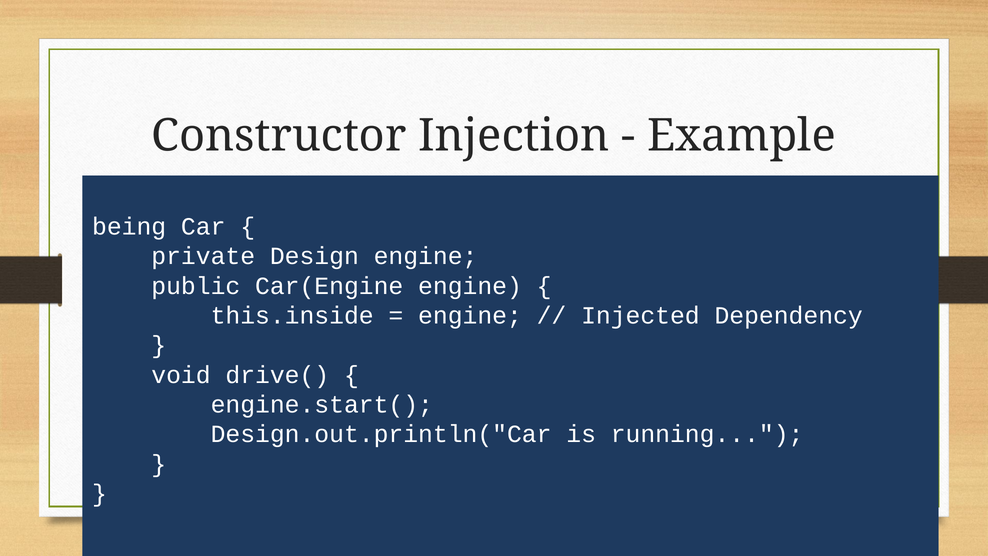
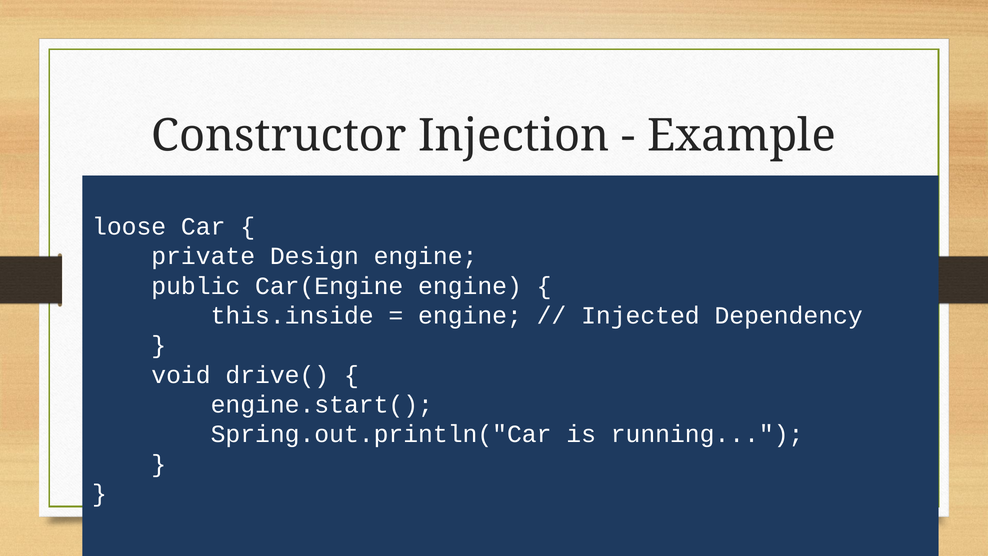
being: being -> loose (129, 227)
Design.out.println("Car: Design.out.println("Car -> Spring.out.println("Car (381, 434)
